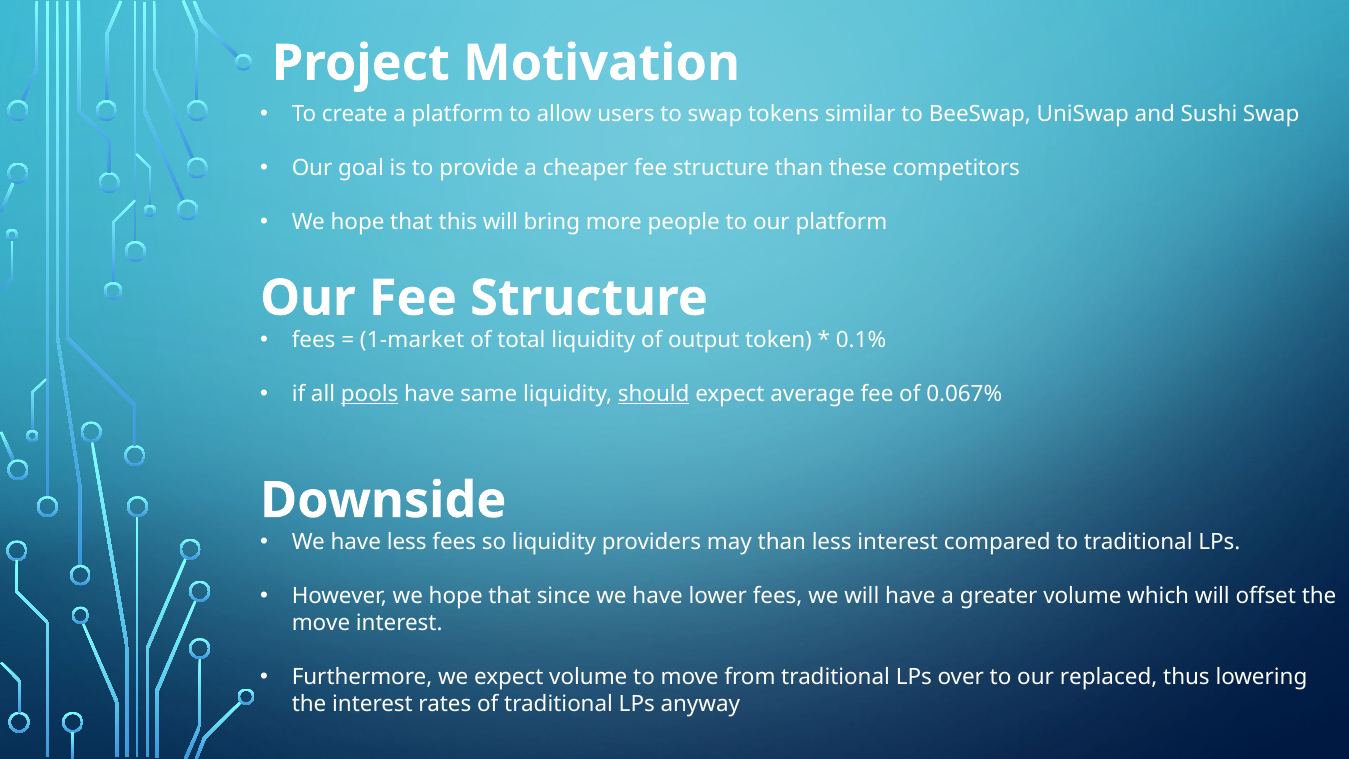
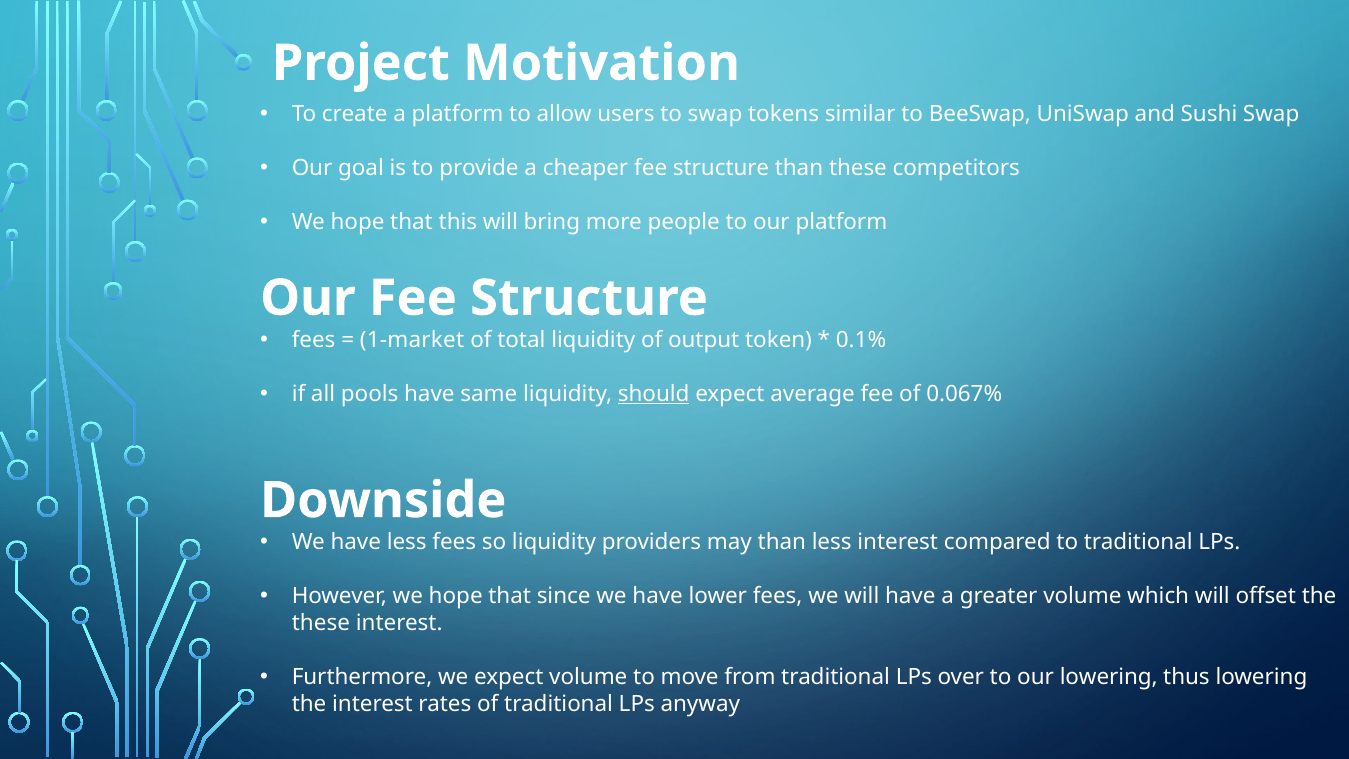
pools underline: present -> none (370, 394)
move: move -> these (321, 623)
our replaced: replaced -> lowering (1109, 677)
